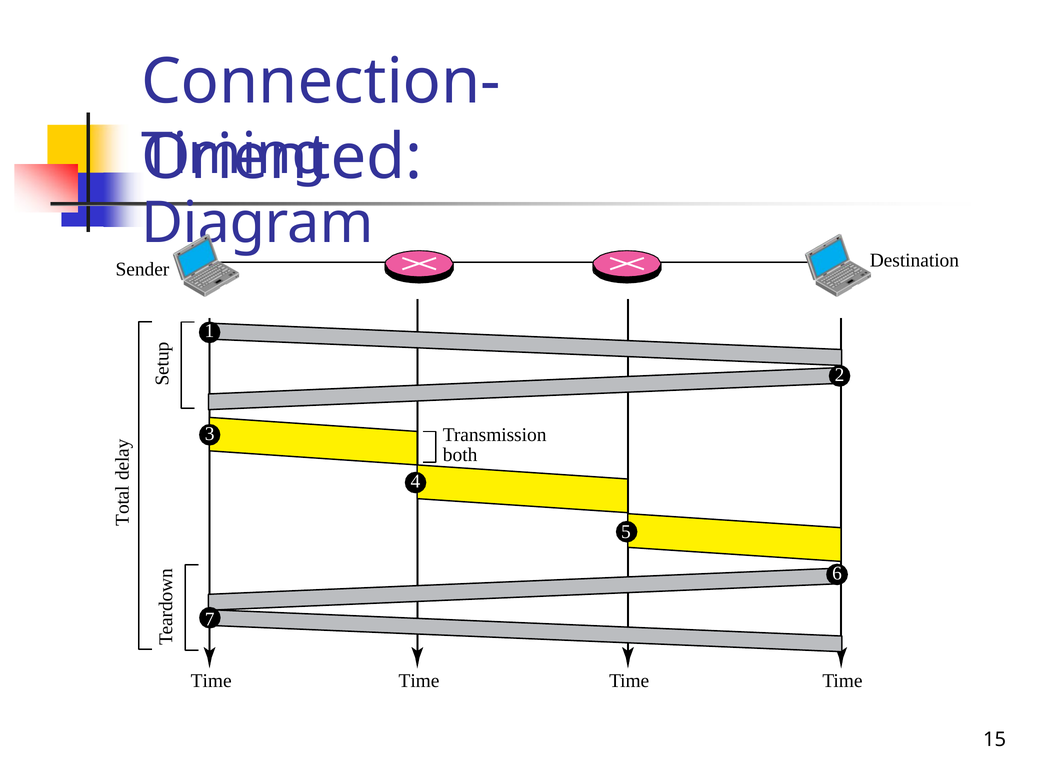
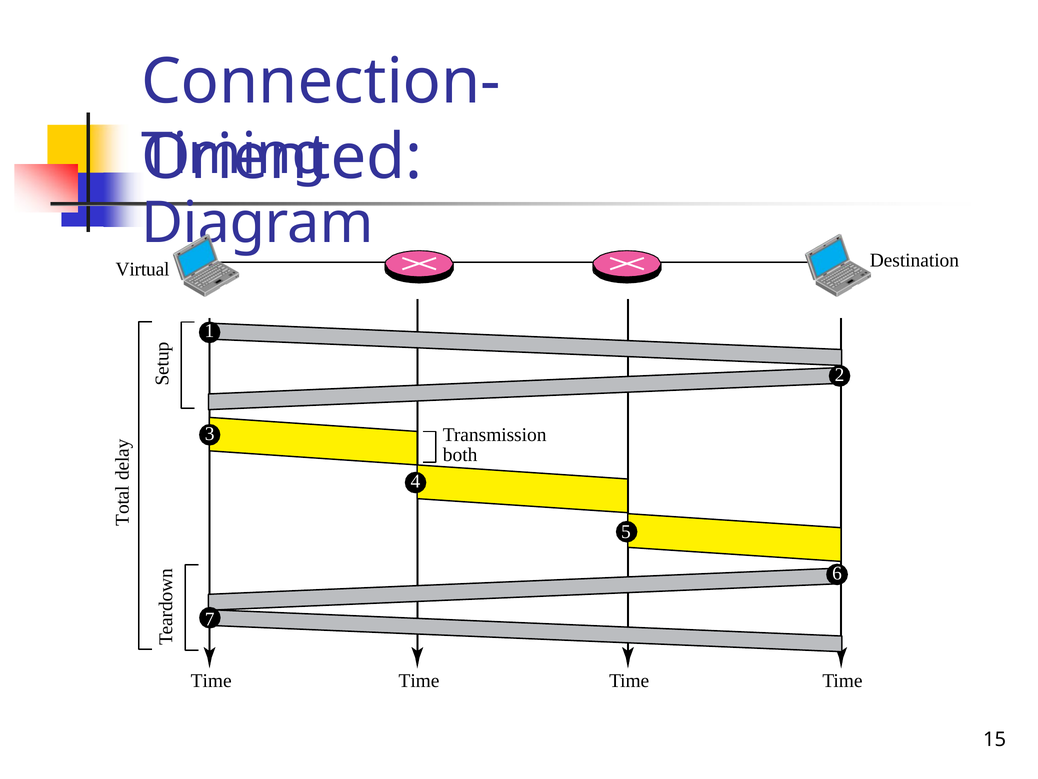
Sender: Sender -> Virtual (142, 269)
